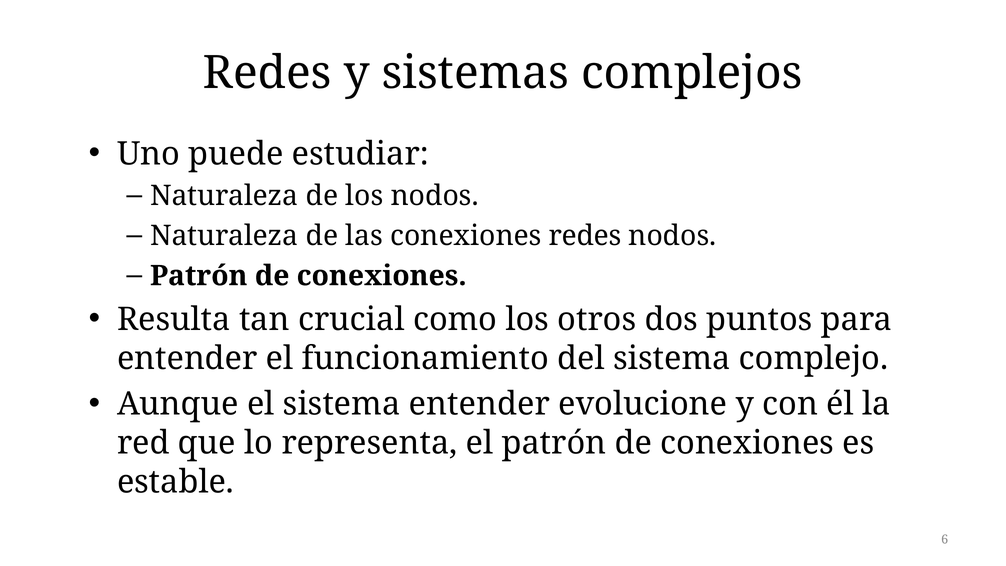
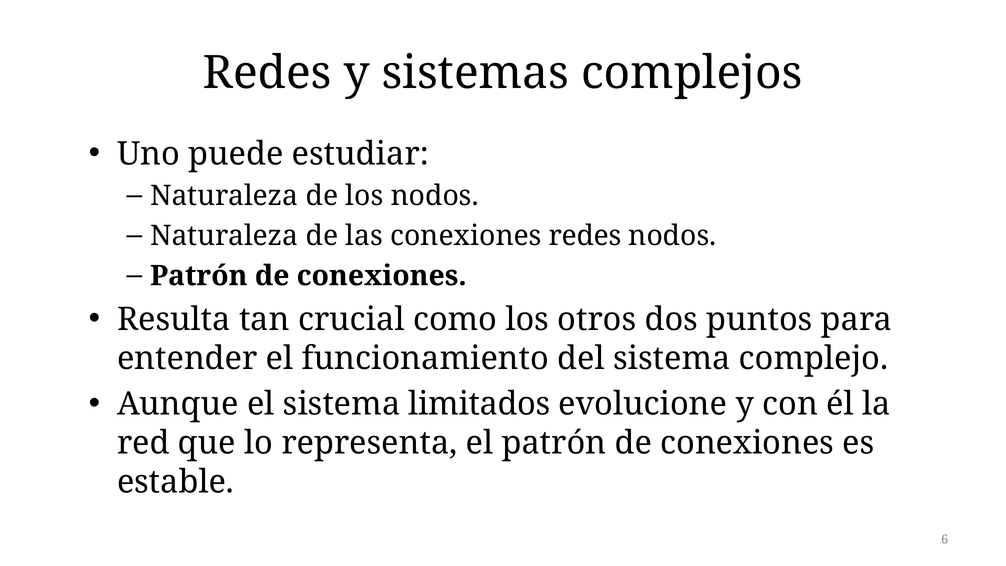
sistema entender: entender -> limitados (479, 404)
